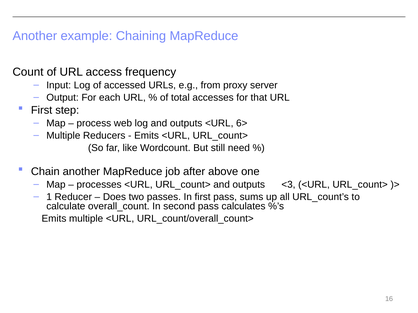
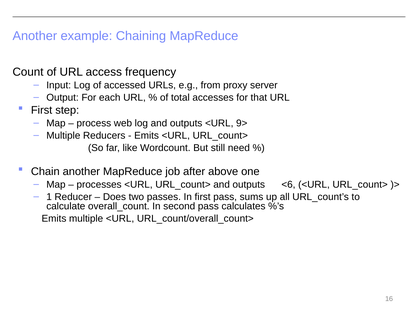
6>: 6> -> 9> (242, 124)
<3: <3 -> <6 (288, 185)
